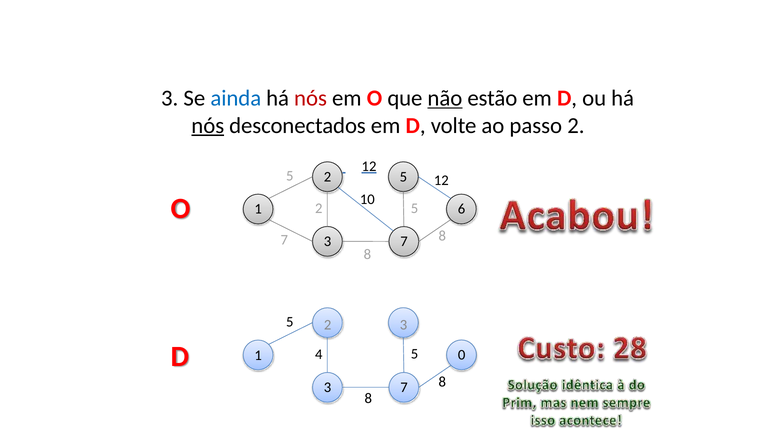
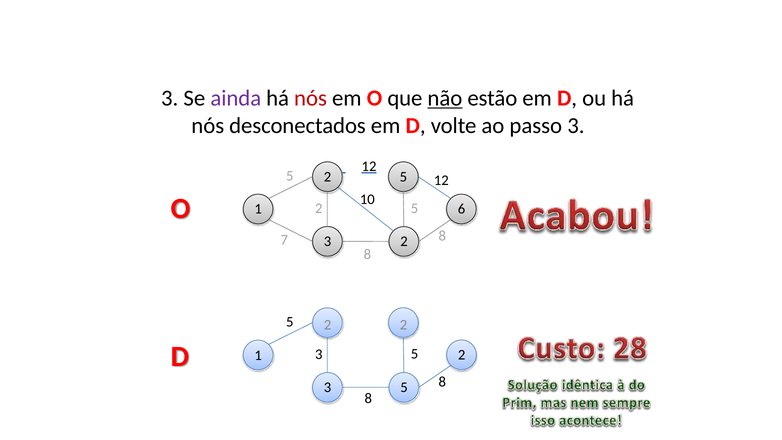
ainda colour: blue -> purple (236, 98)
nós underline: present -> none (208, 125)
passo 2: 2 -> 3 (576, 125)
7: 7 -> 2 (404, 242)
5 2 3: 3 -> 2 (404, 325)
D 4: 4 -> 3 (319, 354)
0: 0 -> 2 (462, 355)
7: 7 -> 5 (404, 387)
